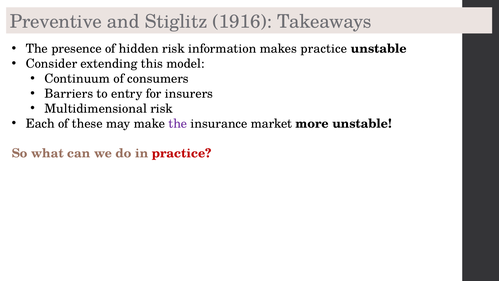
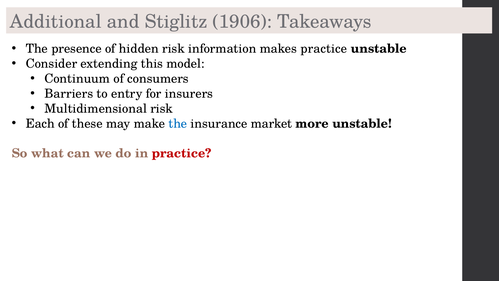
Preventive: Preventive -> Additional (56, 22)
1916: 1916 -> 1906 (242, 22)
the colour: purple -> blue (178, 123)
